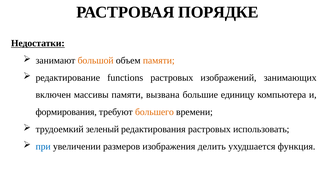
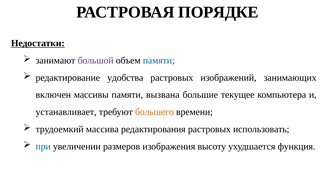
большой colour: orange -> purple (96, 61)
памяти colour: orange -> blue (159, 61)
functions: functions -> удобства (125, 78)
единицу: единицу -> текущее (238, 95)
формирования: формирования -> устанавливает (66, 112)
зеленый: зеленый -> массива (102, 130)
делить: делить -> высоту (212, 147)
